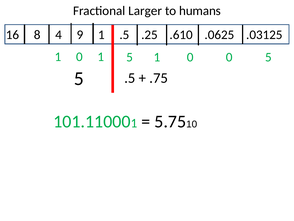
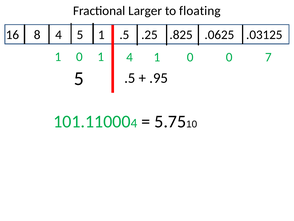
humans: humans -> floating (200, 11)
4 9: 9 -> 5 (80, 35)
.610: .610 -> .825 (181, 35)
1 5: 5 -> 4 (130, 57)
0 5: 5 -> 7 (268, 57)
.75: .75 -> .95 (159, 78)
1: 1 -> 4 (134, 123)
